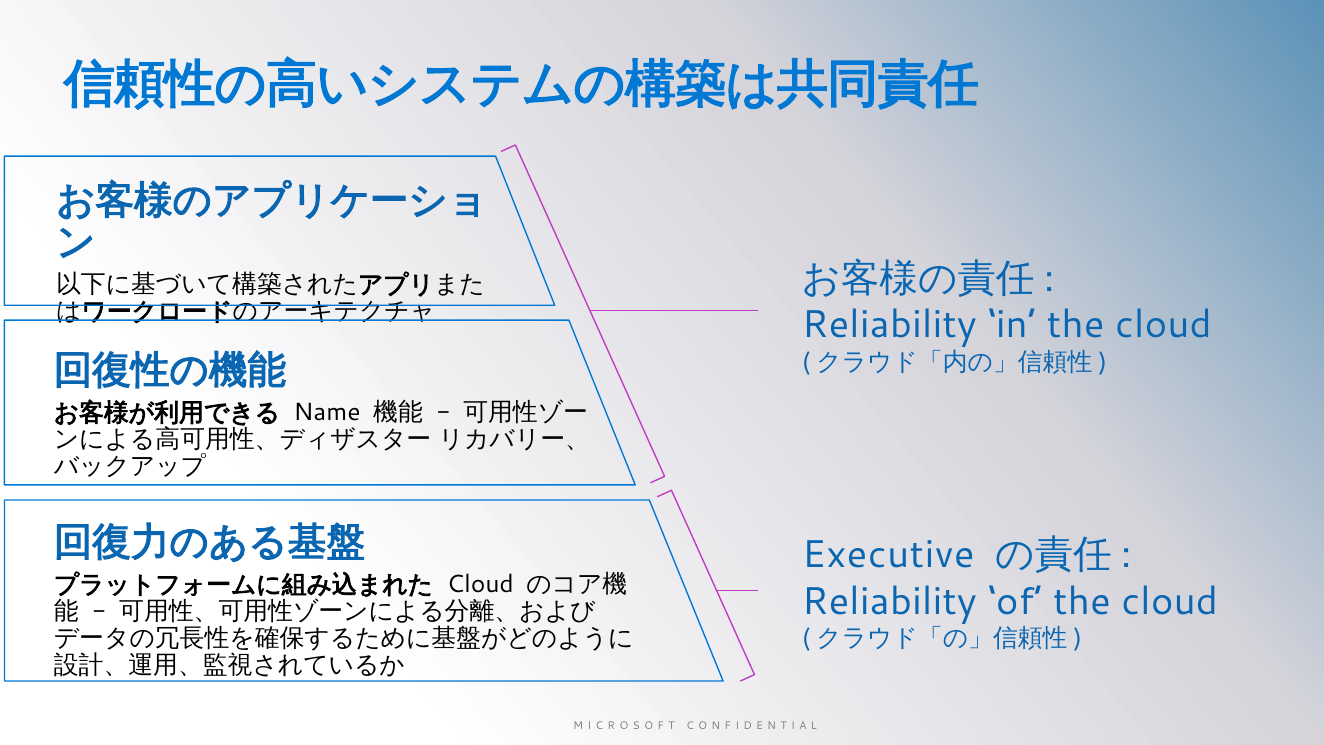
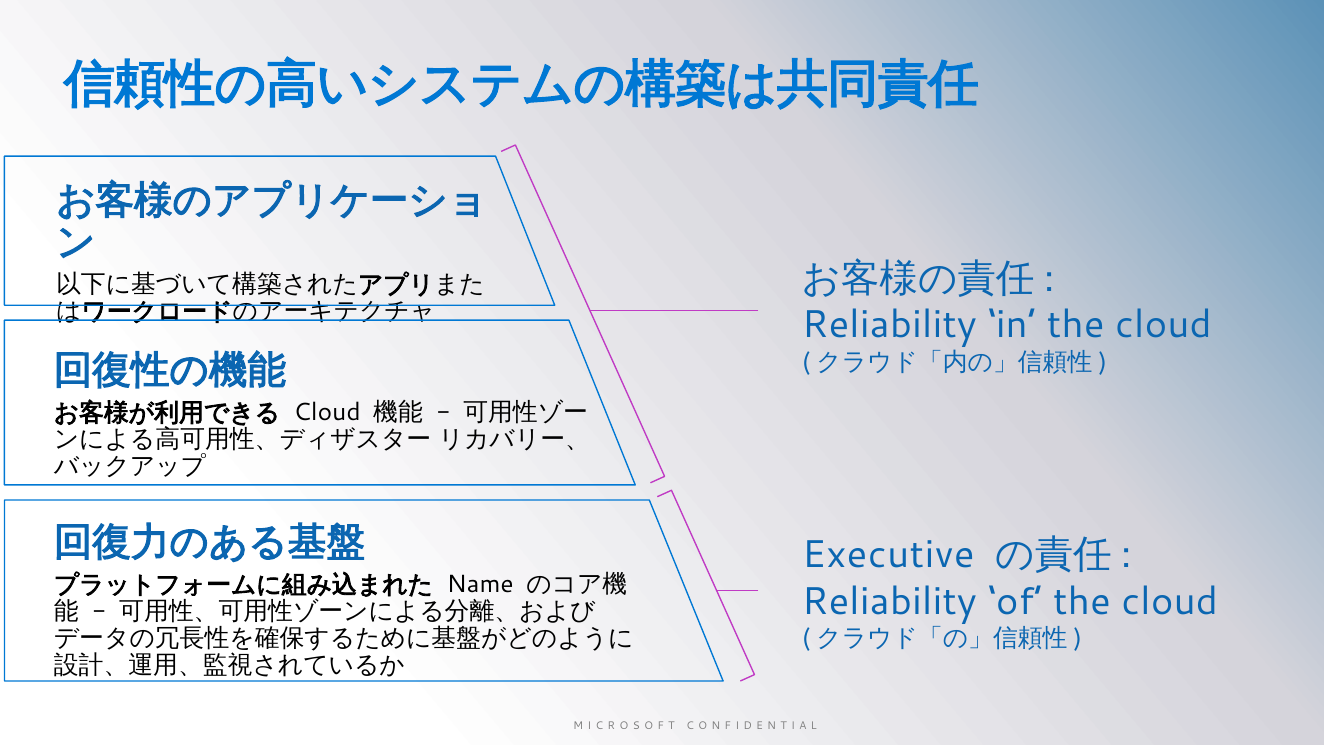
Name: Name -> Cloud (327, 412)
Cloud: Cloud -> Name (480, 584)
